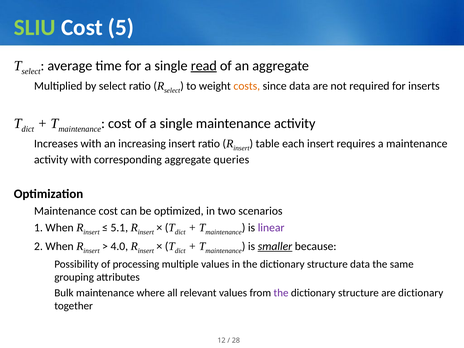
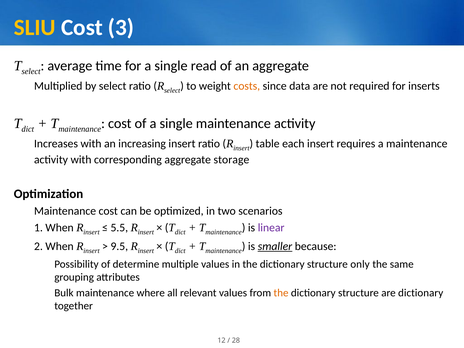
SLIU colour: light green -> yellow (35, 28)
5: 5 -> 3 (121, 28)
read underline: present -> none (204, 66)
queries: queries -> storage (231, 160)
5.1: 5.1 -> 5.5 (119, 228)
4.0: 4.0 -> 9.5 (119, 246)
processing: processing -> determine (136, 264)
structure data: data -> only (360, 264)
the colour: purple -> orange (281, 293)
